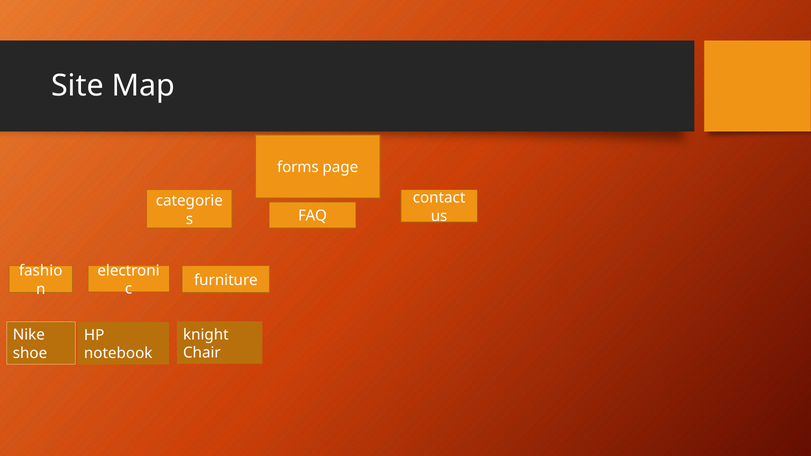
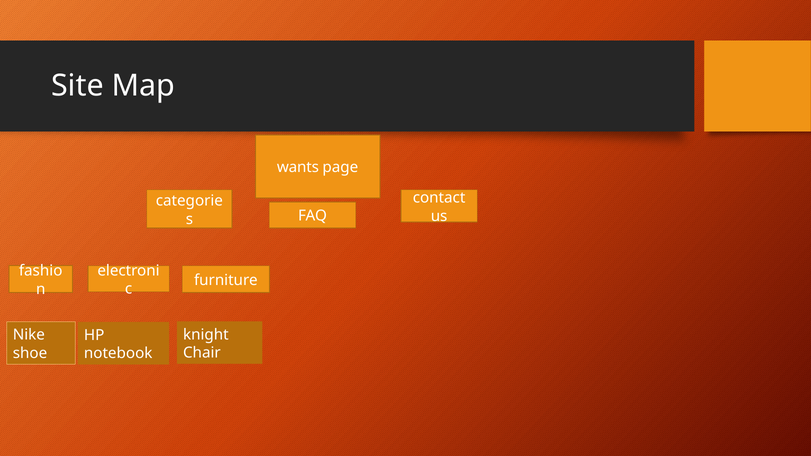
forms: forms -> wants (298, 168)
